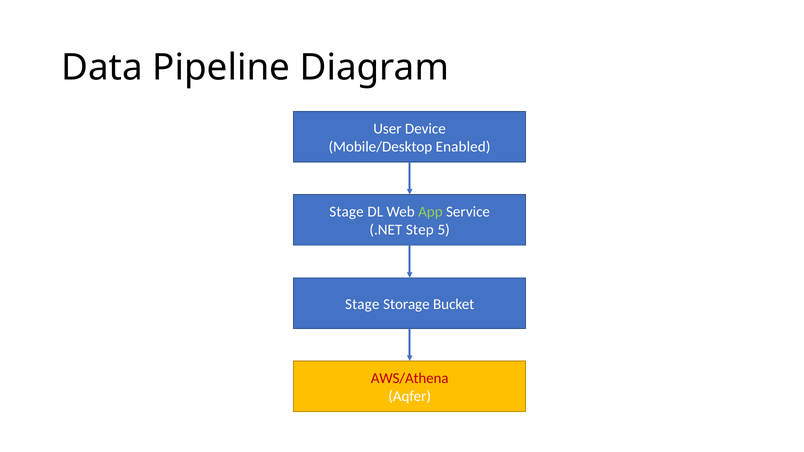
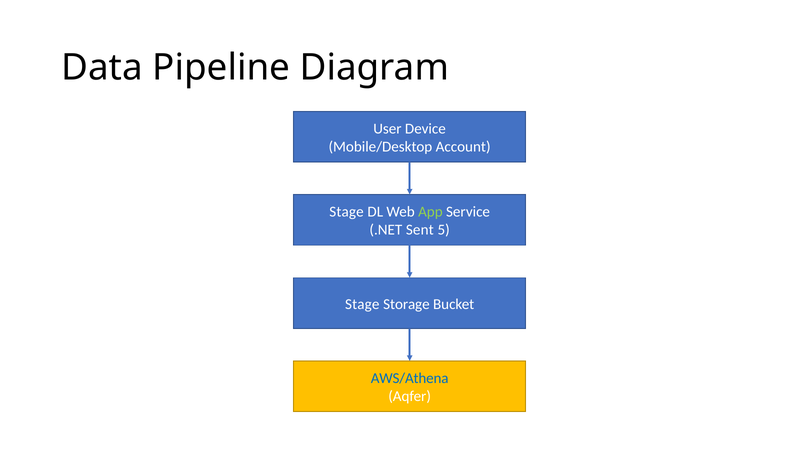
Enabled: Enabled -> Account (463, 147)
Step: Step -> Sent (420, 230)
AWS/Athena colour: red -> blue (410, 378)
